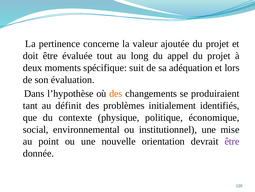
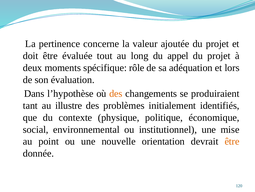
suit: suit -> rôle (137, 68)
définit: définit -> illustre (69, 105)
être colour: purple -> orange (232, 141)
